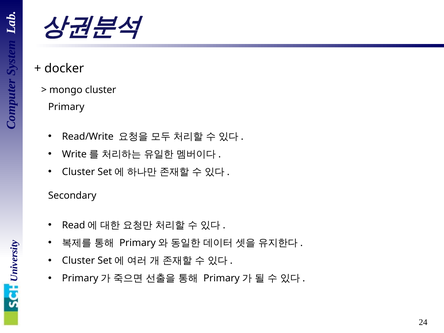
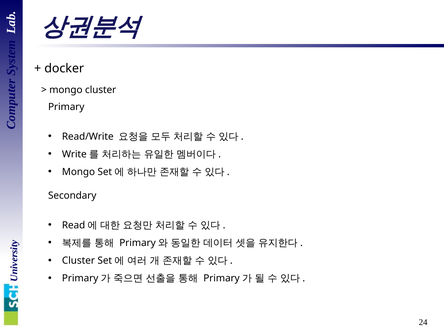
Cluster: Cluster -> Mongo (78, 172)
